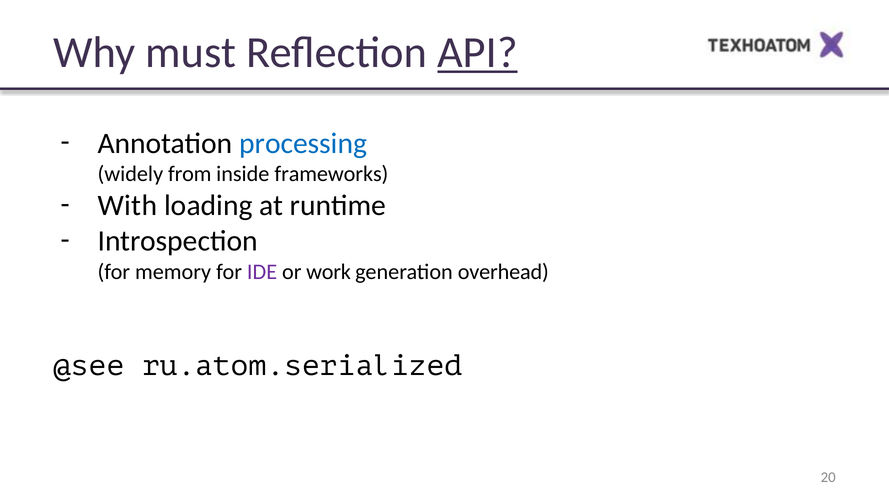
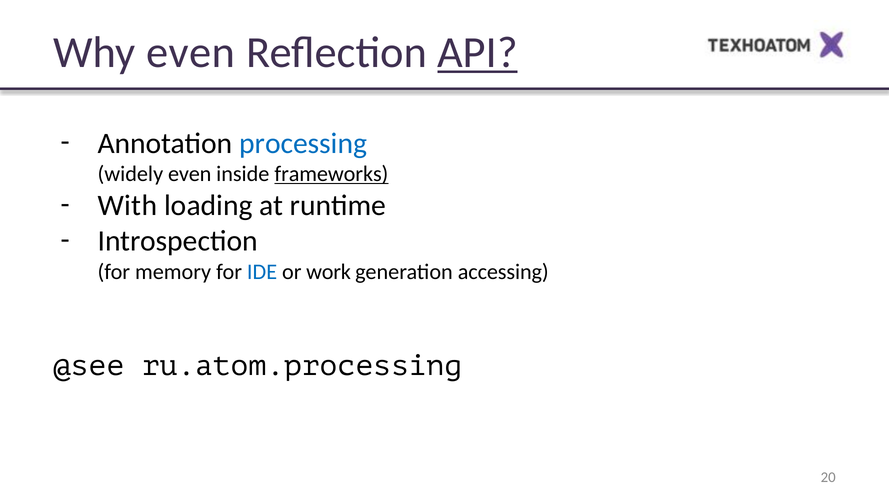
Why must: must -> even (190, 53)
widely from: from -> even (190, 174)
frameworks underline: none -> present (331, 174)
IDE colour: purple -> blue (262, 272)
overhead: overhead -> accessing (503, 272)
ru.atom.serialized: ru.atom.serialized -> ru.atom.processing (302, 366)
